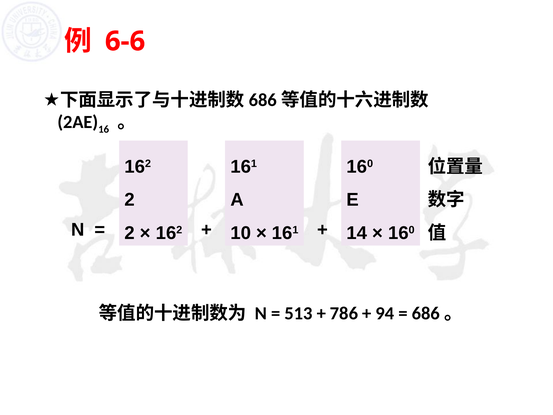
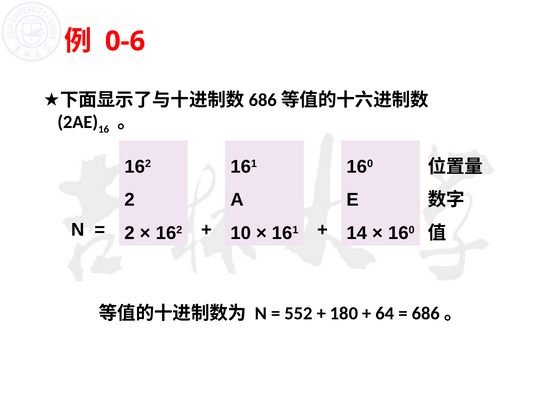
6-6: 6-6 -> 0-6 (125, 41)
513: 513 -> 552 (298, 313)
786: 786 -> 180 (344, 313)
94: 94 -> 64 (385, 313)
